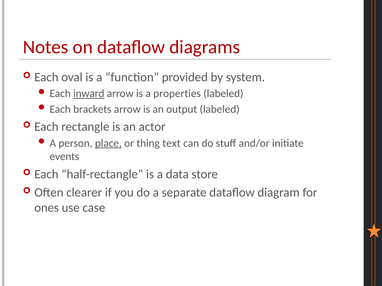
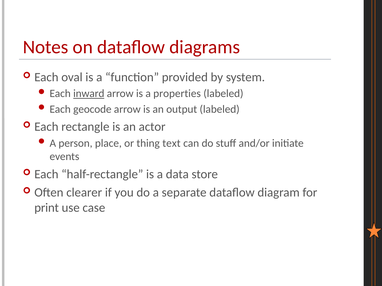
brackets: brackets -> geocode (92, 109)
place underline: present -> none (108, 143)
ones: ones -> print (47, 208)
